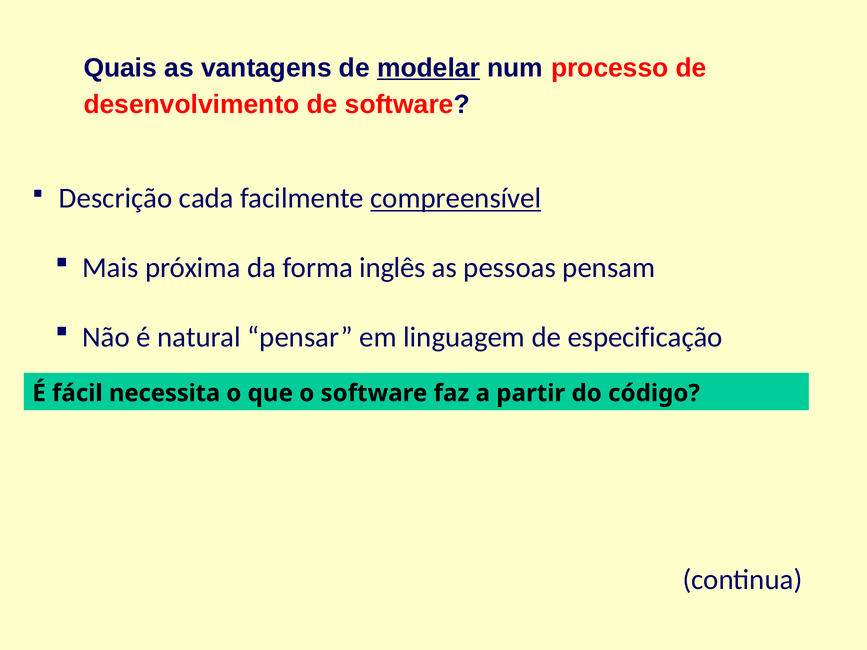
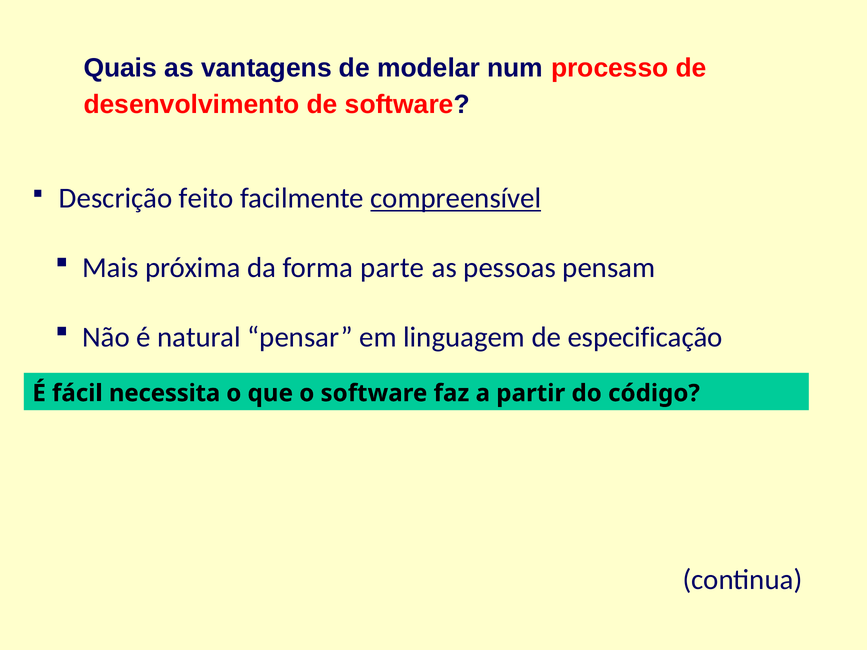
modelar underline: present -> none (429, 68)
cada: cada -> feito (206, 199)
inglês: inglês -> parte (392, 268)
